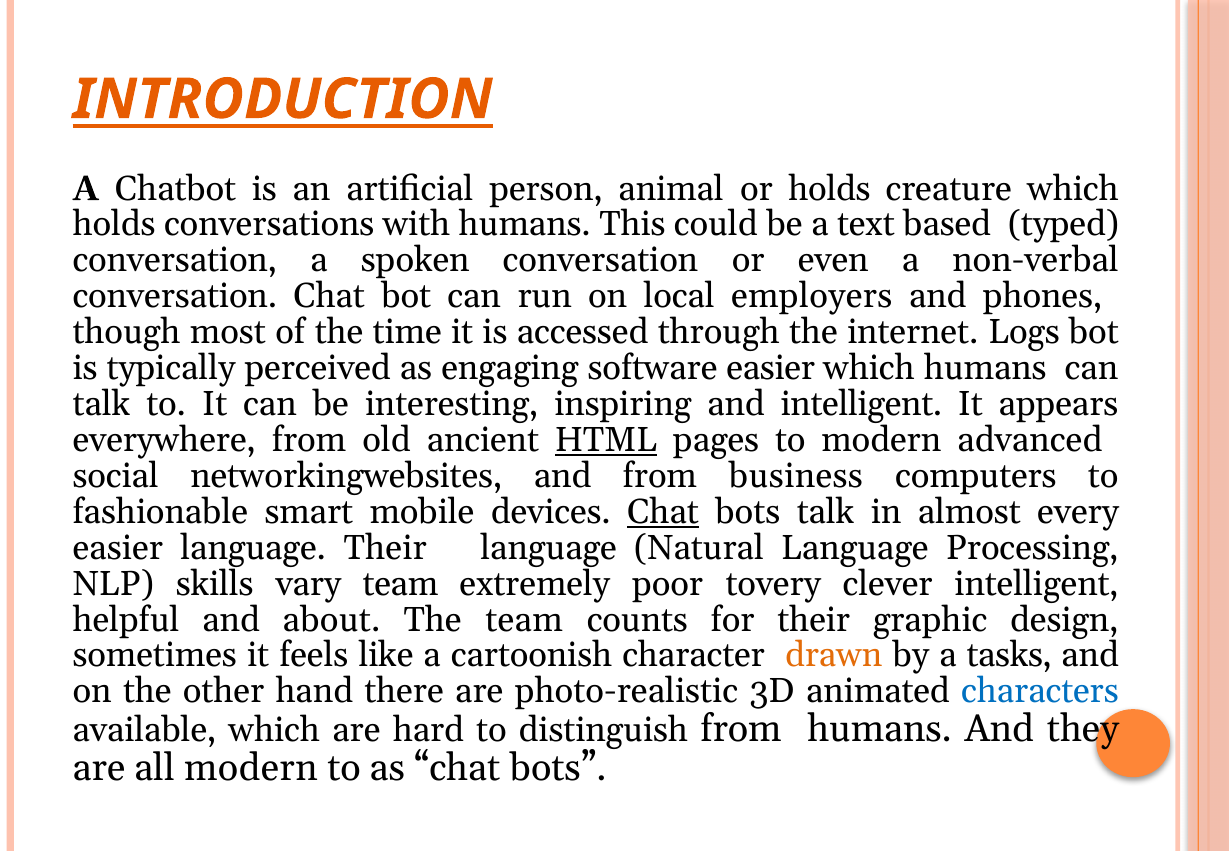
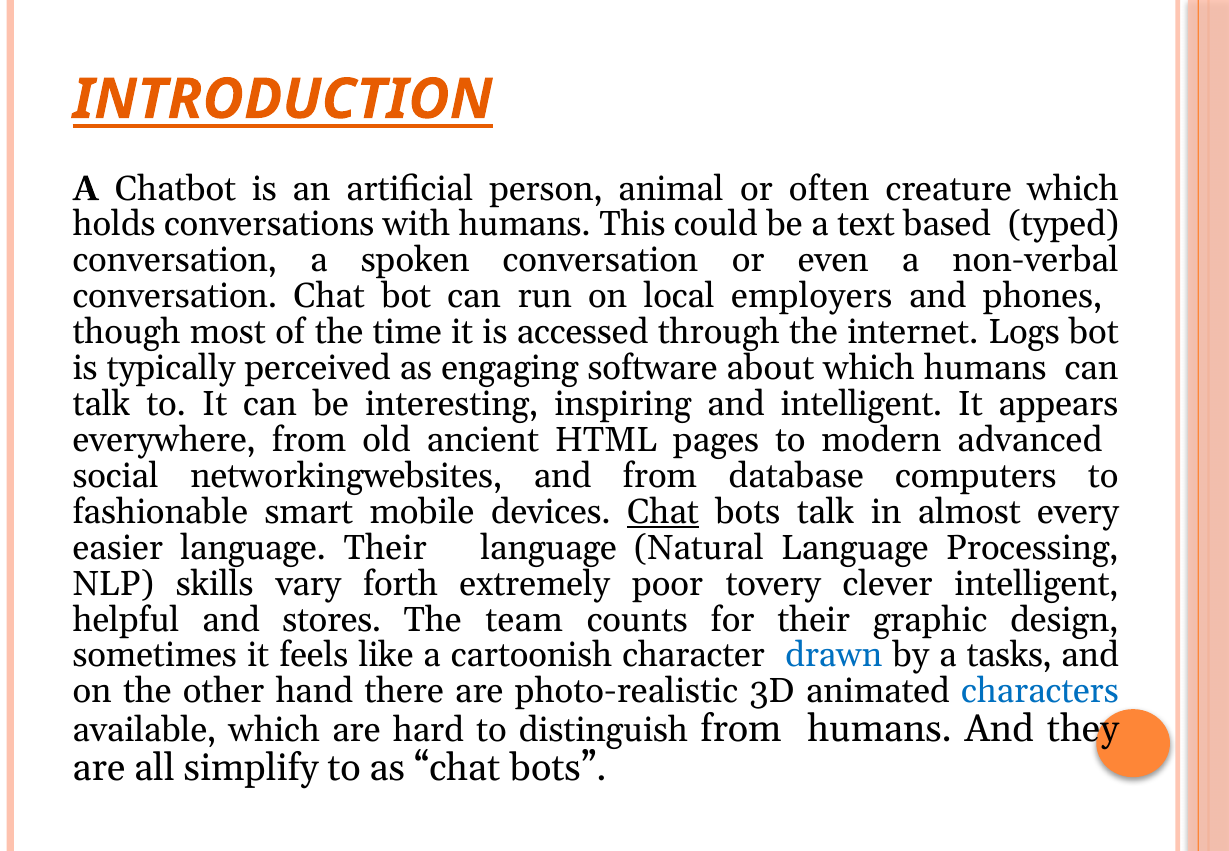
or holds: holds -> often (829, 189)
software easier: easier -> about (771, 368)
HTML underline: present -> none (606, 440)
business: business -> database (796, 476)
vary team: team -> forth (401, 584)
about: about -> stores (332, 619)
drawn colour: orange -> blue (834, 655)
all modern: modern -> simplify (251, 768)
